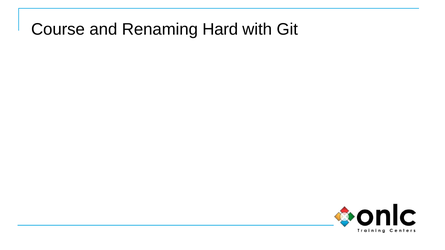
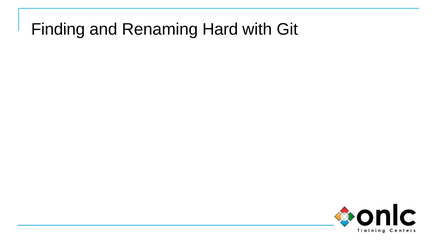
Course: Course -> Finding (58, 30)
